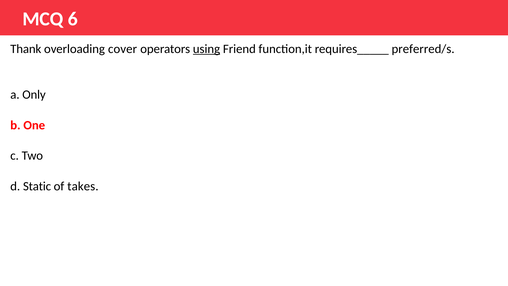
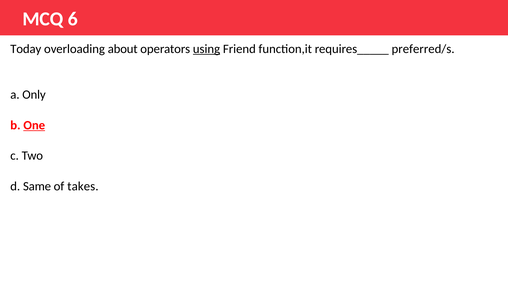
Thank: Thank -> Today (26, 49)
cover: cover -> about (123, 49)
One underline: none -> present (34, 125)
Static: Static -> Same (37, 186)
